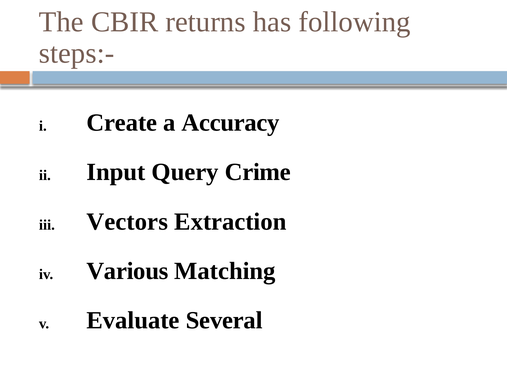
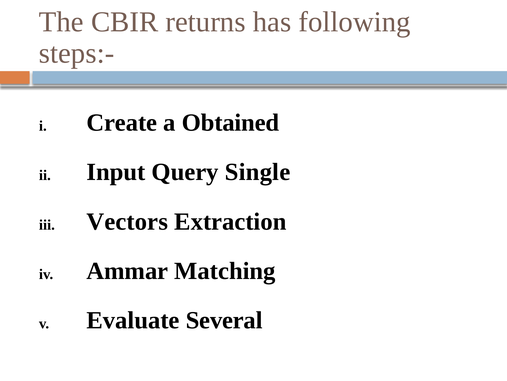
Accuracy: Accuracy -> Obtained (231, 123)
Crime: Crime -> Single (258, 172)
Various: Various -> Ammar (127, 270)
